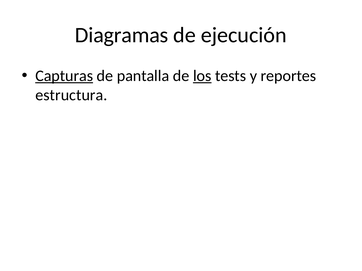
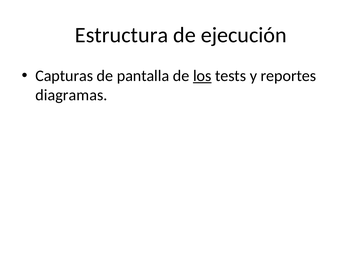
Diagramas: Diagramas -> Estructura (122, 35)
Capturas underline: present -> none (64, 76)
estructura: estructura -> diagramas (71, 95)
